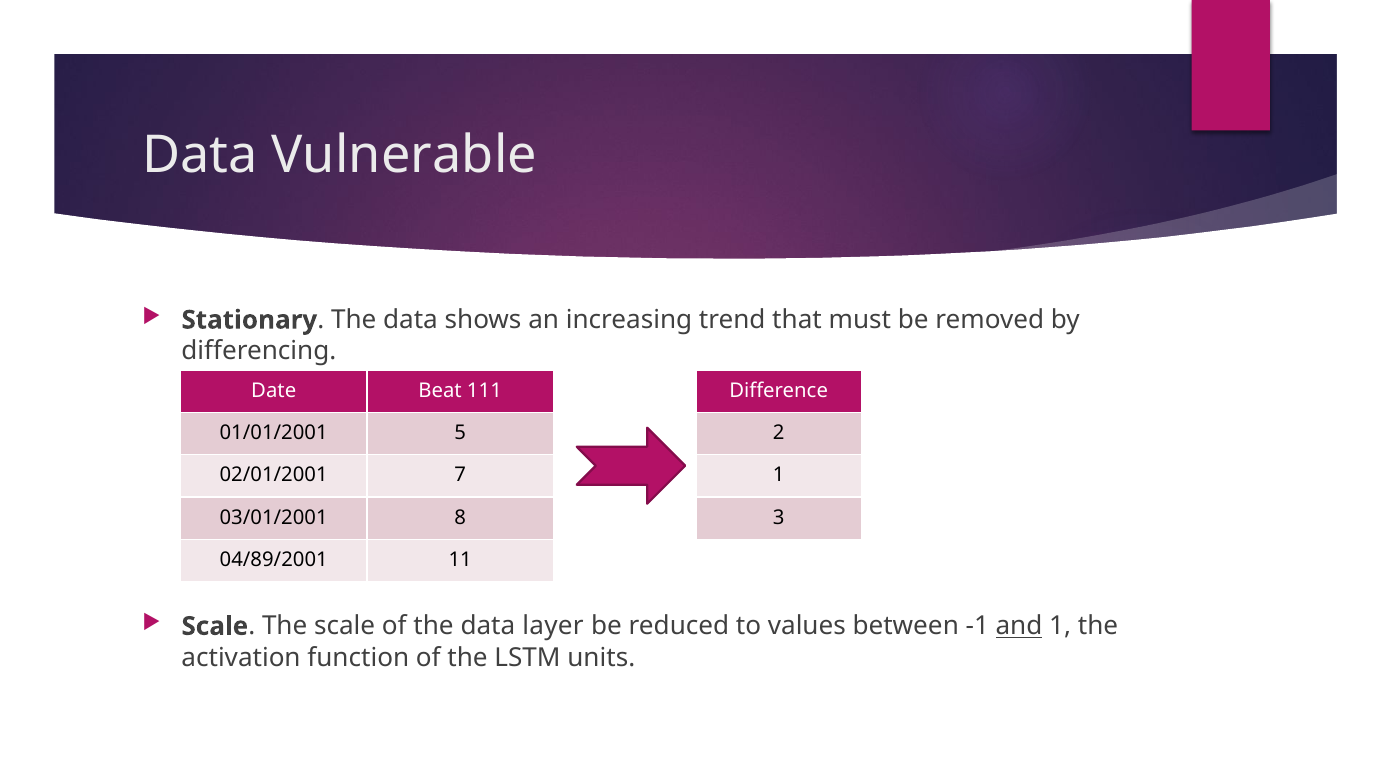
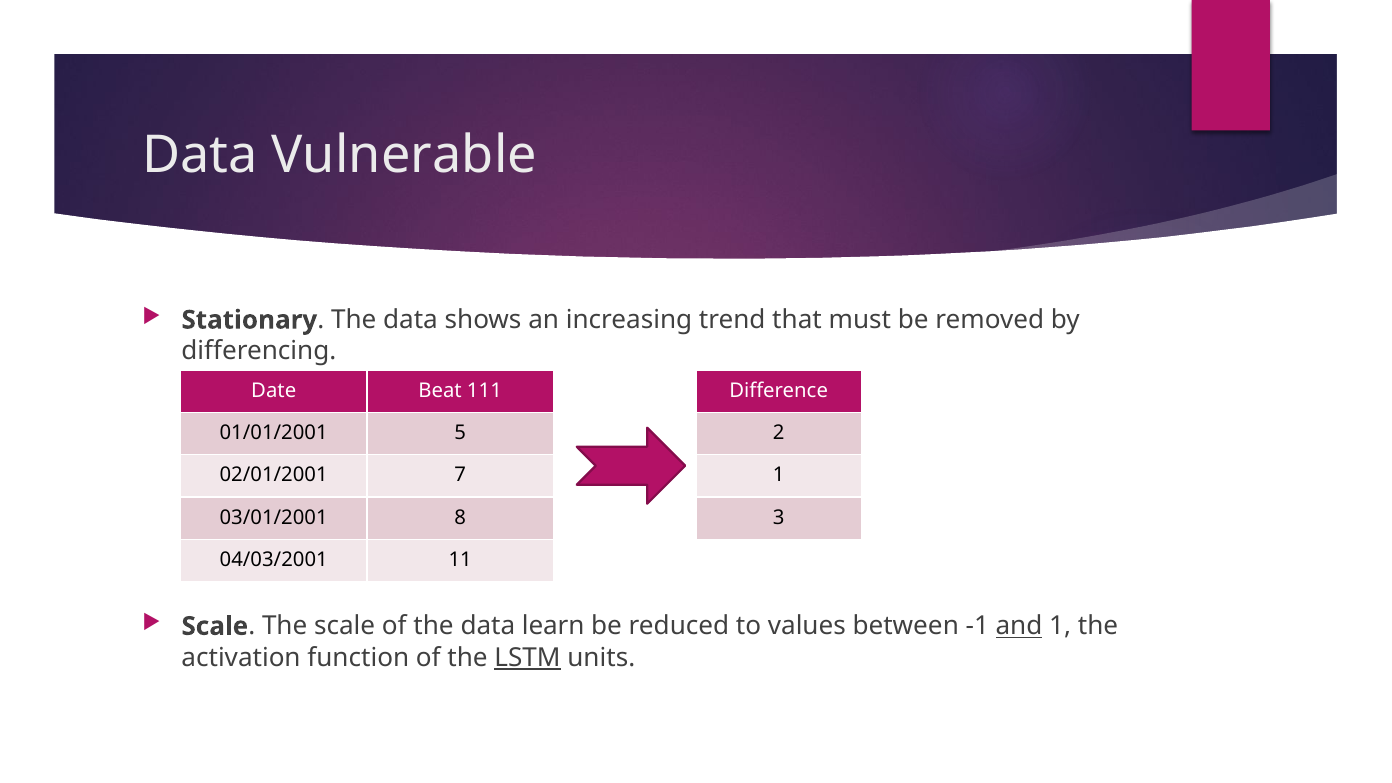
04/89/2001: 04/89/2001 -> 04/03/2001 (274, 560)
layer: layer -> learn (553, 626)
LSTM underline: none -> present (528, 658)
